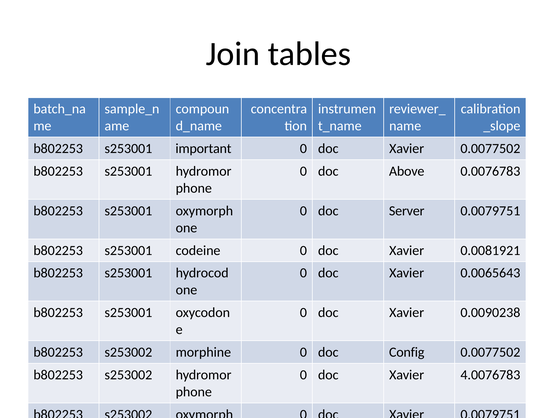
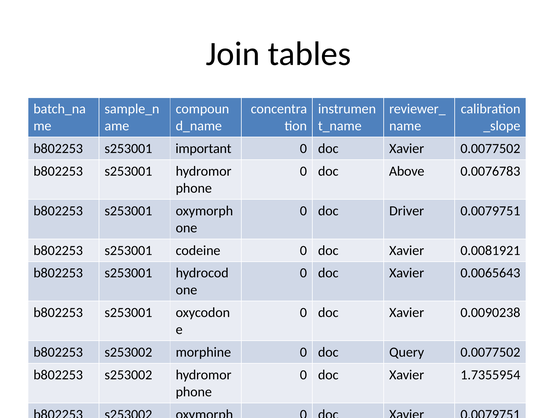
Server: Server -> Driver (407, 211)
Config: Config -> Query (407, 352)
4.0076783: 4.0076783 -> 1.7355954 (490, 375)
